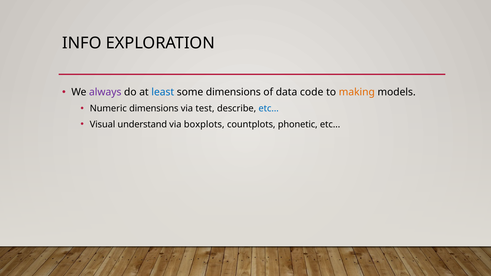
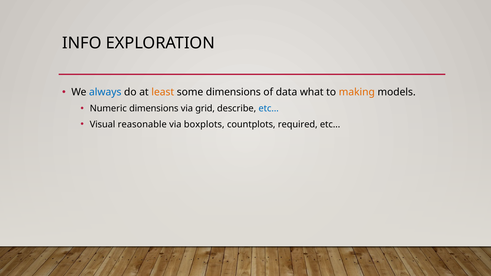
always colour: purple -> blue (105, 92)
least colour: blue -> orange (163, 92)
code: code -> what (312, 92)
test: test -> grid (205, 109)
understand: understand -> reasonable (142, 124)
phonetic: phonetic -> required (298, 124)
